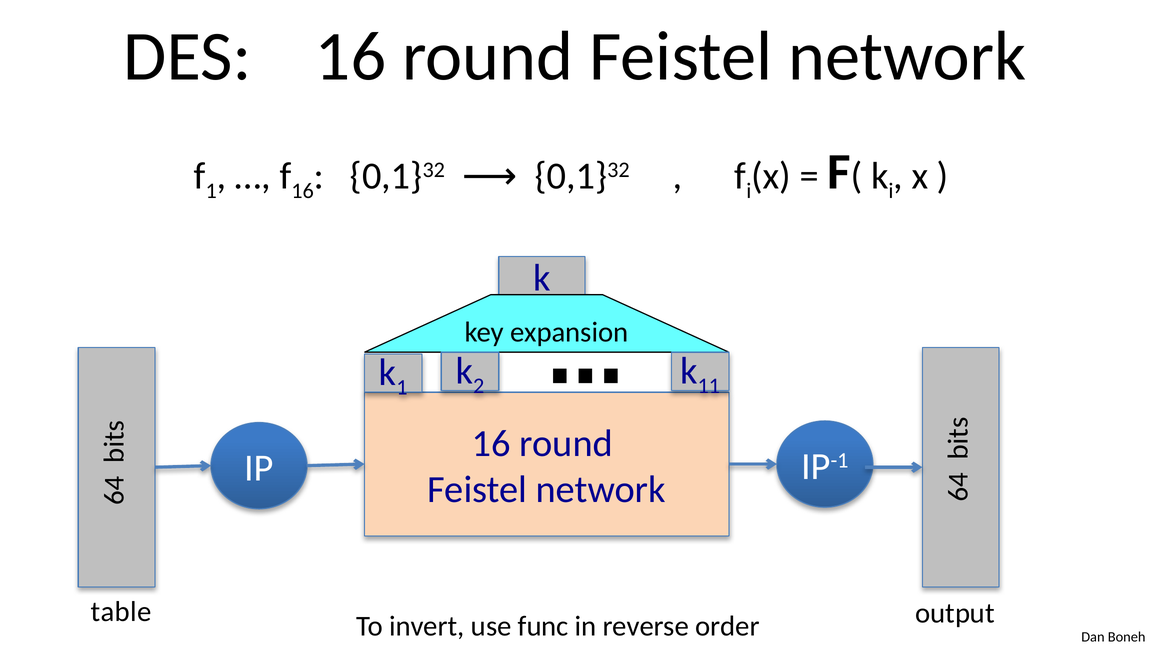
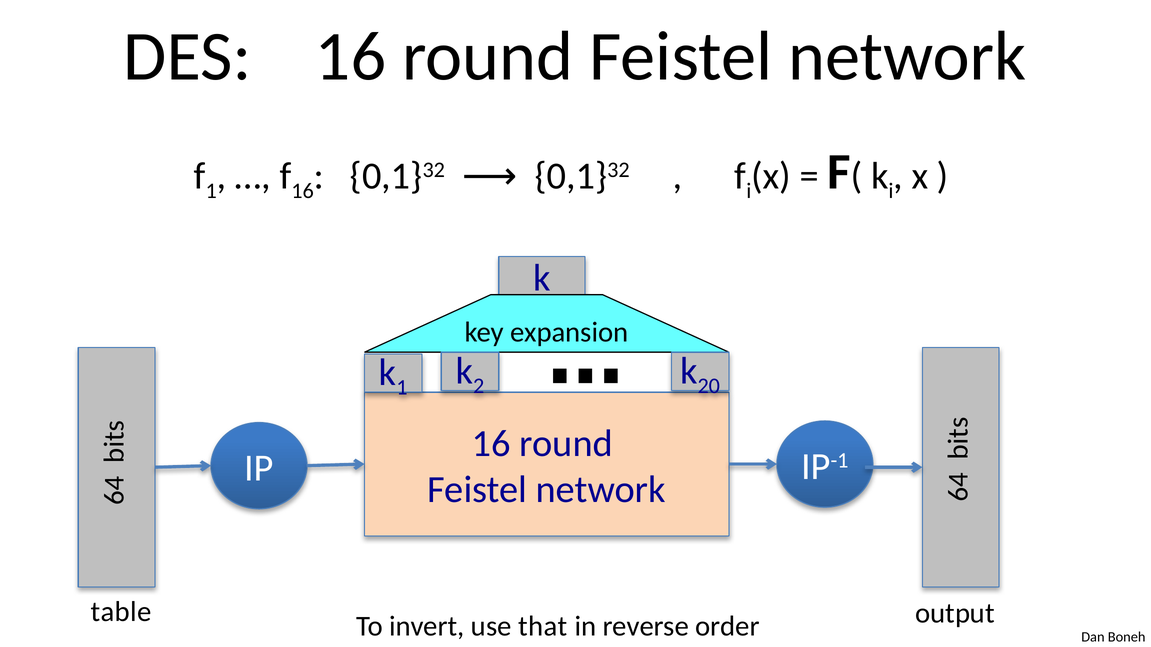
11: 11 -> 20 (709, 386)
func: func -> that (543, 627)
